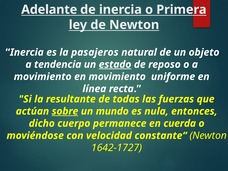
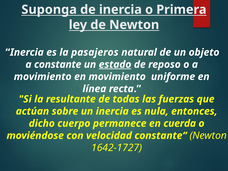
Adelante: Adelante -> Suponga (49, 10)
tendencia: tendencia -> constante (58, 64)
sobre underline: present -> none (65, 111)
un mundo: mundo -> inercia (112, 111)
